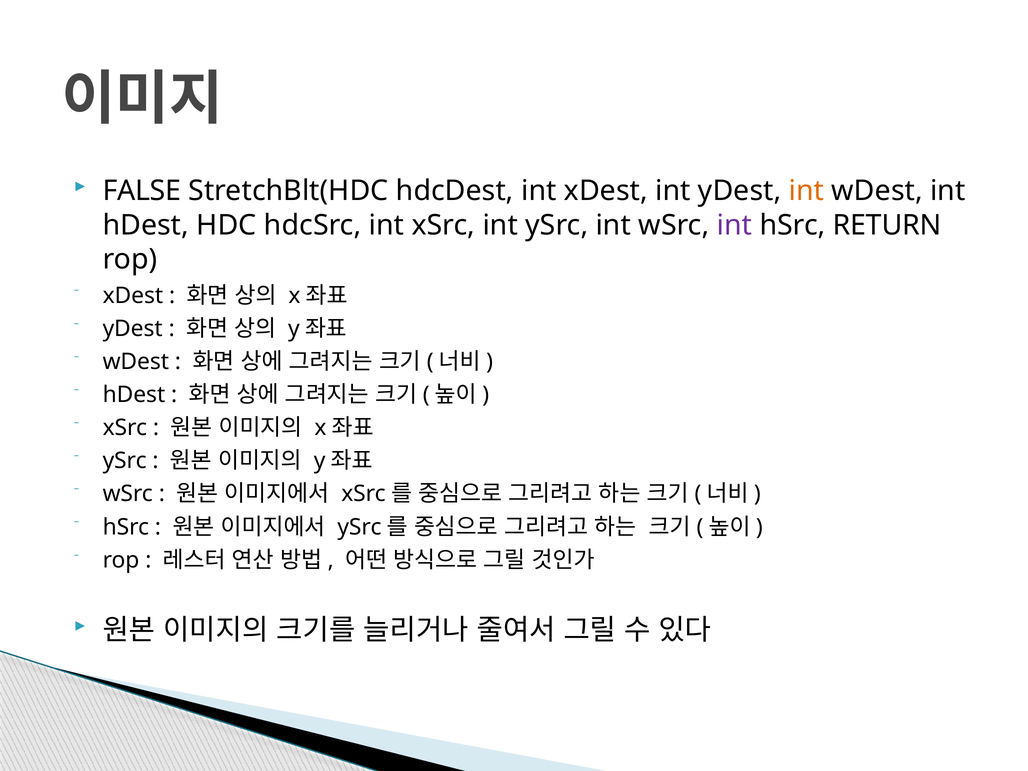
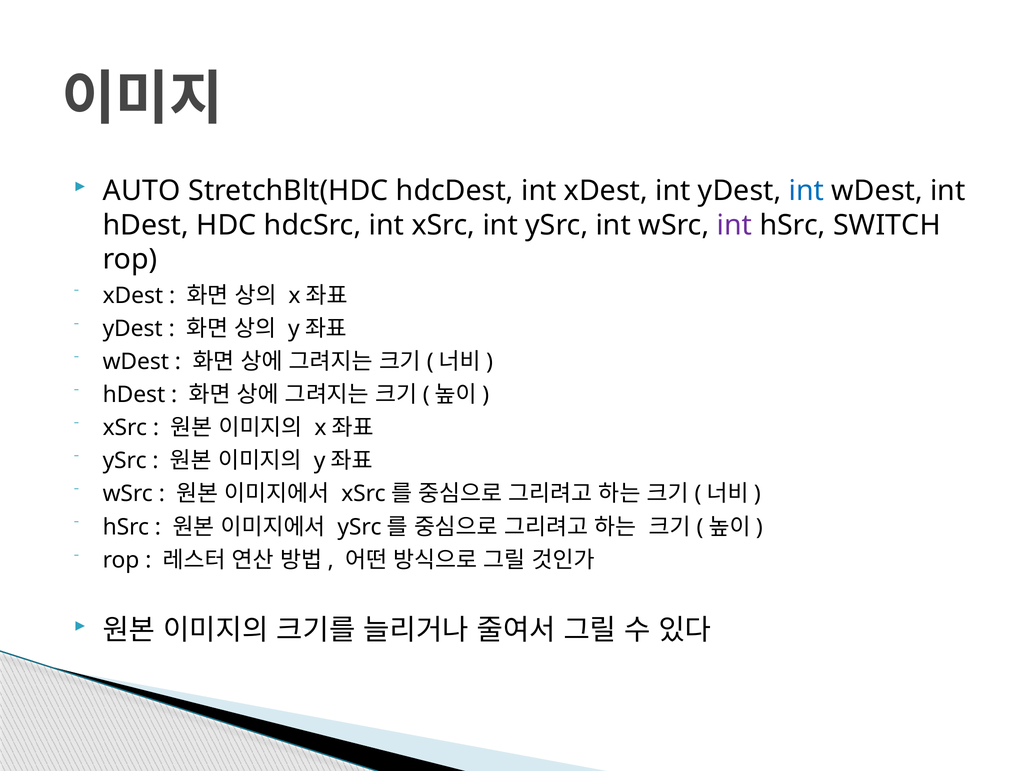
FALSE: FALSE -> AUTO (142, 191)
int colour: orange -> blue (806, 191)
RETURN: RETURN -> SWITCH (887, 225)
